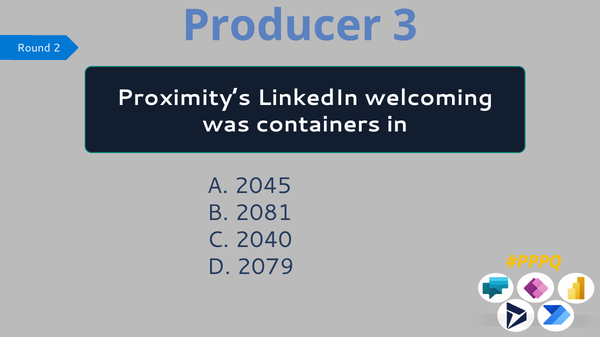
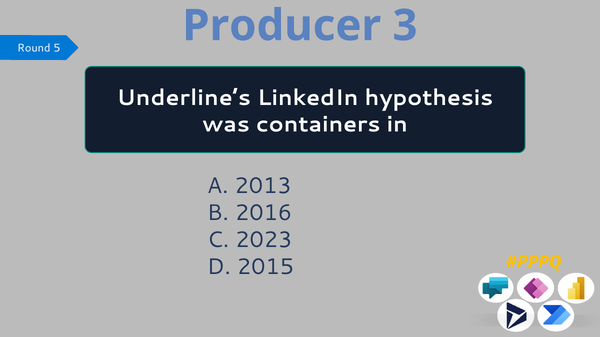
2: 2 -> 5 (57, 48)
Proximity’s: Proximity’s -> Underline’s (184, 98)
welcoming: welcoming -> hypothesis (429, 98)
2045: 2045 -> 2013 (263, 186)
2081: 2081 -> 2016 (264, 213)
2040: 2040 -> 2023 (264, 240)
2079: 2079 -> 2015 (265, 267)
